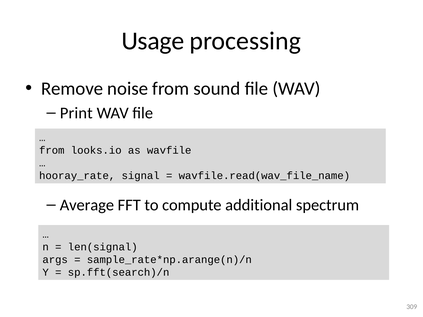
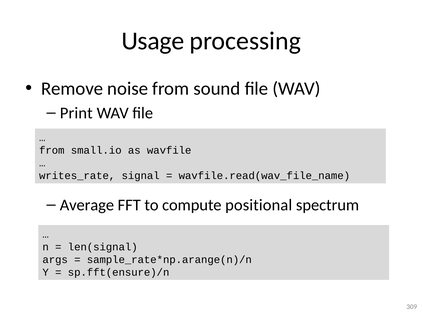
looks.io: looks.io -> small.io (96, 150)
hooray_rate: hooray_rate -> writes_rate (77, 176)
additional: additional -> positional (259, 205)
sp.fft(search)/n: sp.fft(search)/n -> sp.fft(ensure)/n (119, 272)
